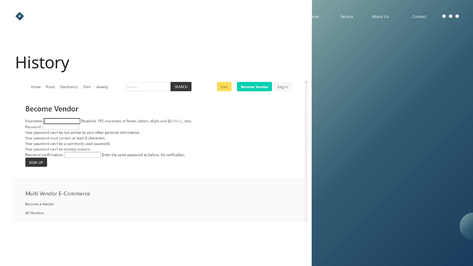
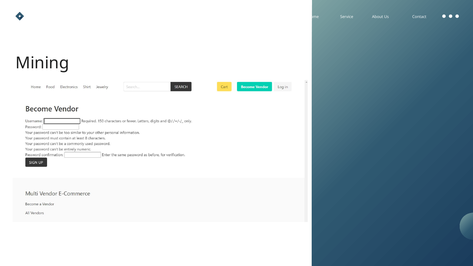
History: History -> Mining (42, 63)
